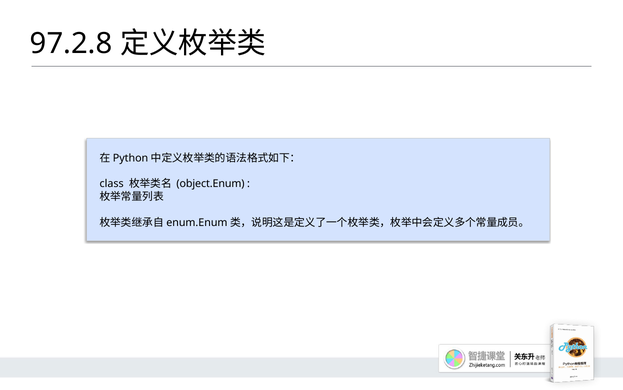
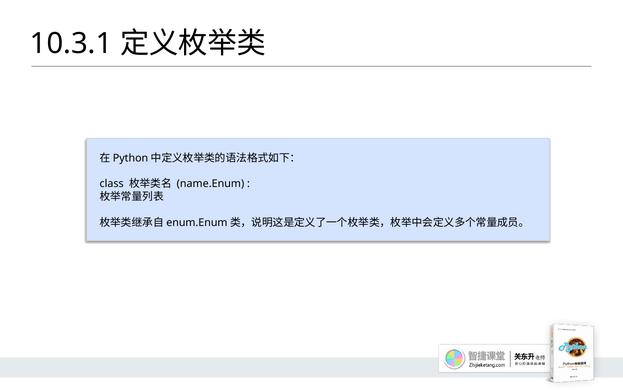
97.2.8: 97.2.8 -> 10.3.1 (71, 43)
object.Enum: object.Enum -> name.Enum (210, 184)
